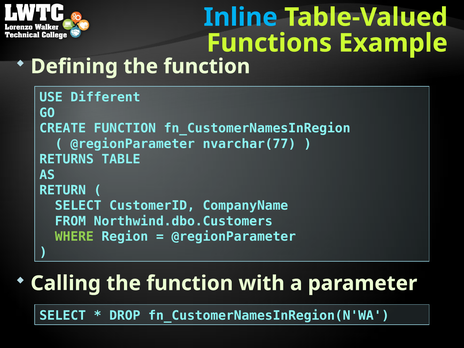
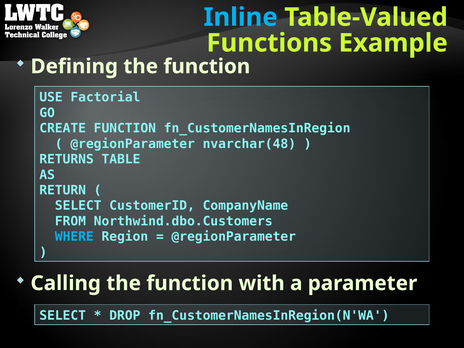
Different: Different -> Factorial (105, 97)
nvarchar(77: nvarchar(77 -> nvarchar(48 (249, 144)
WHERE colour: light green -> light blue (74, 237)
